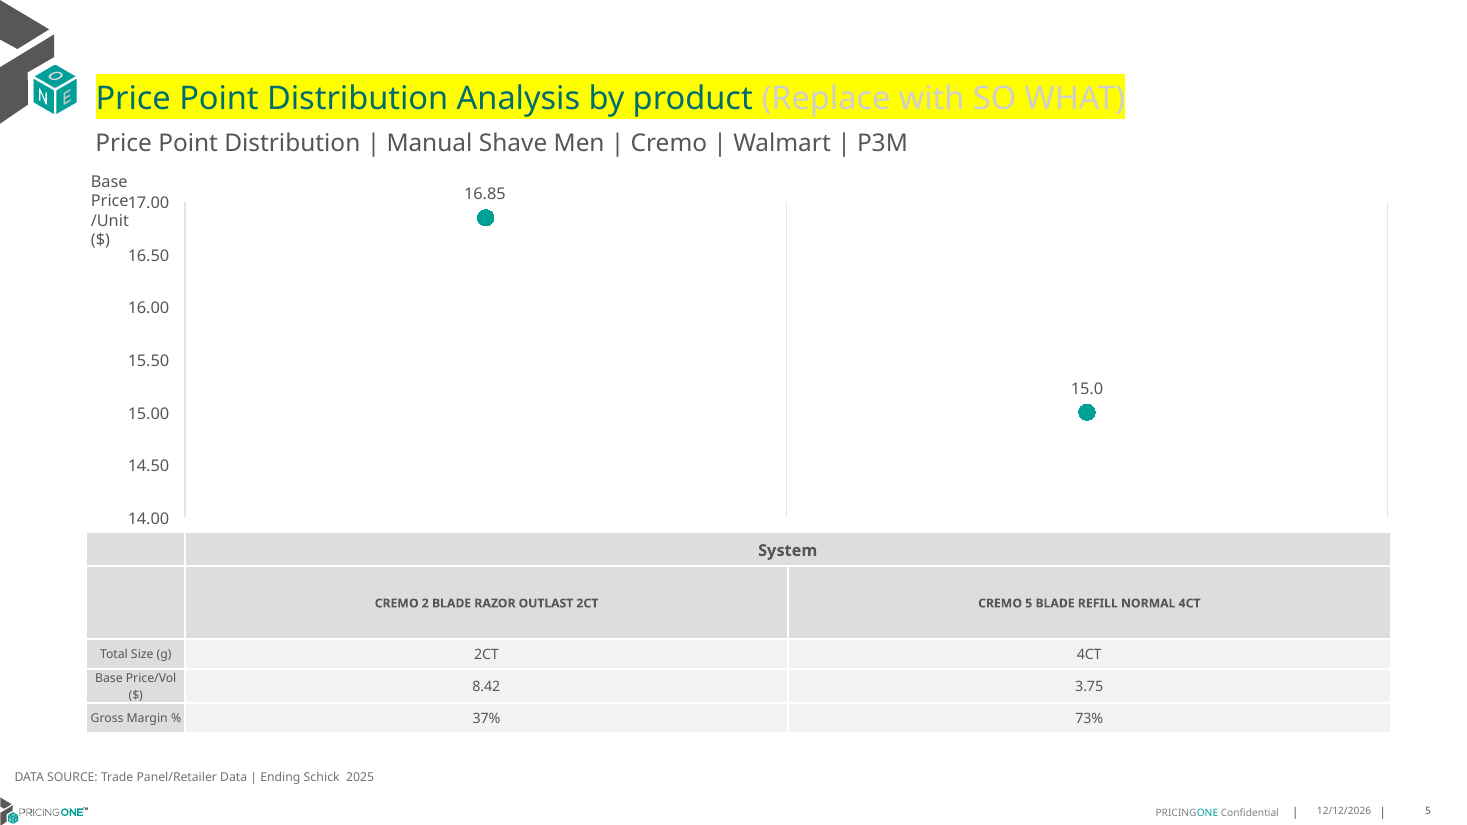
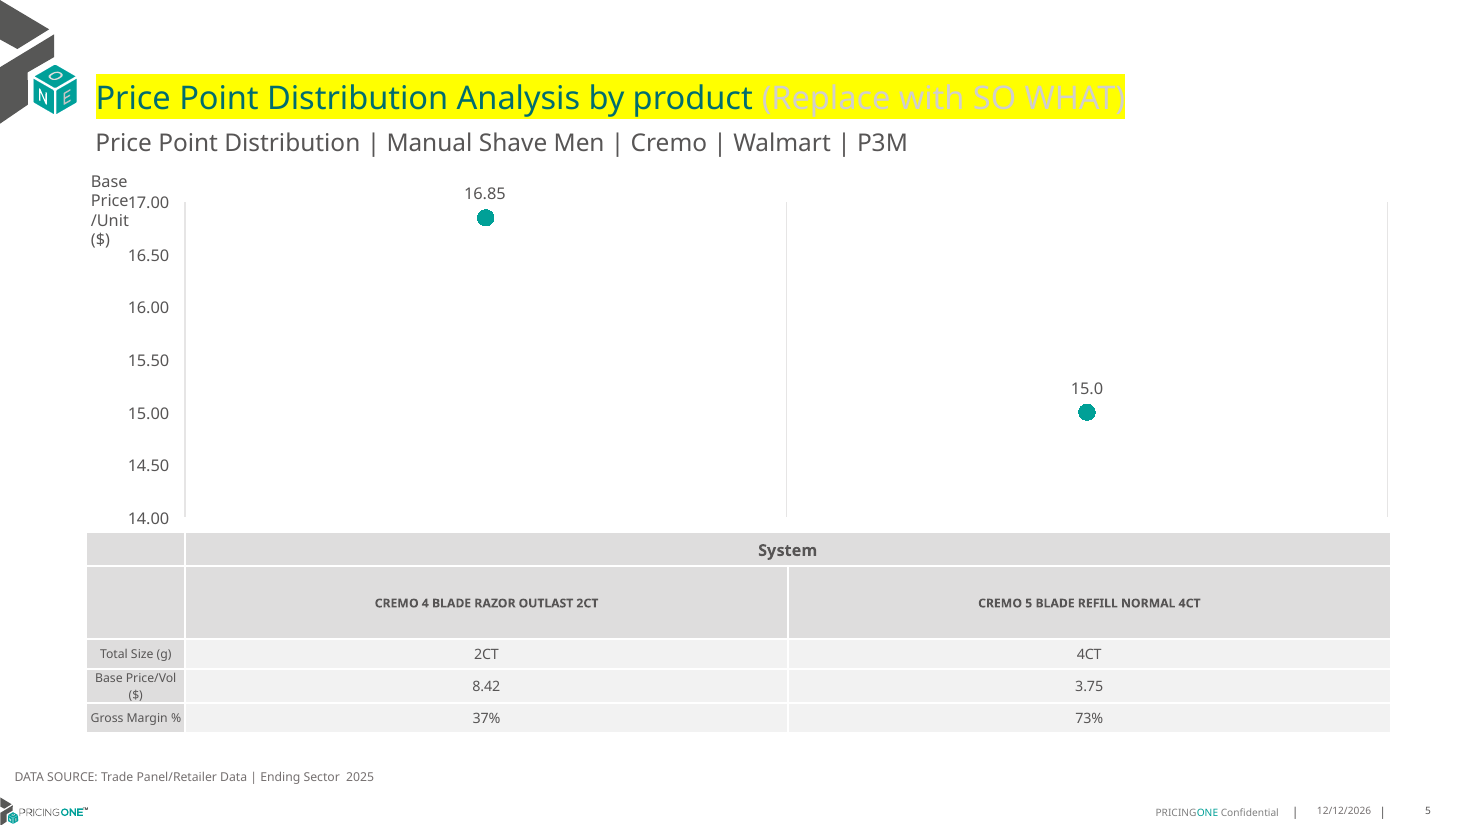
2: 2 -> 4 (425, 604)
Schick: Schick -> Sector (322, 777)
